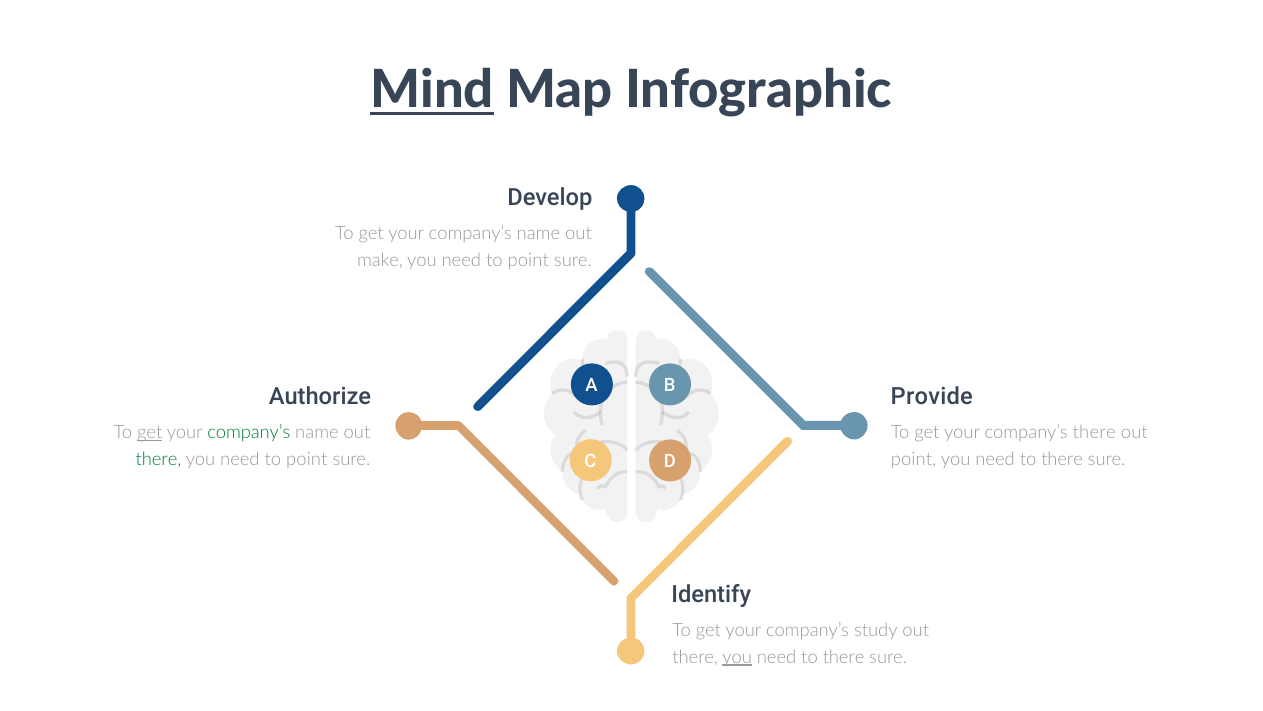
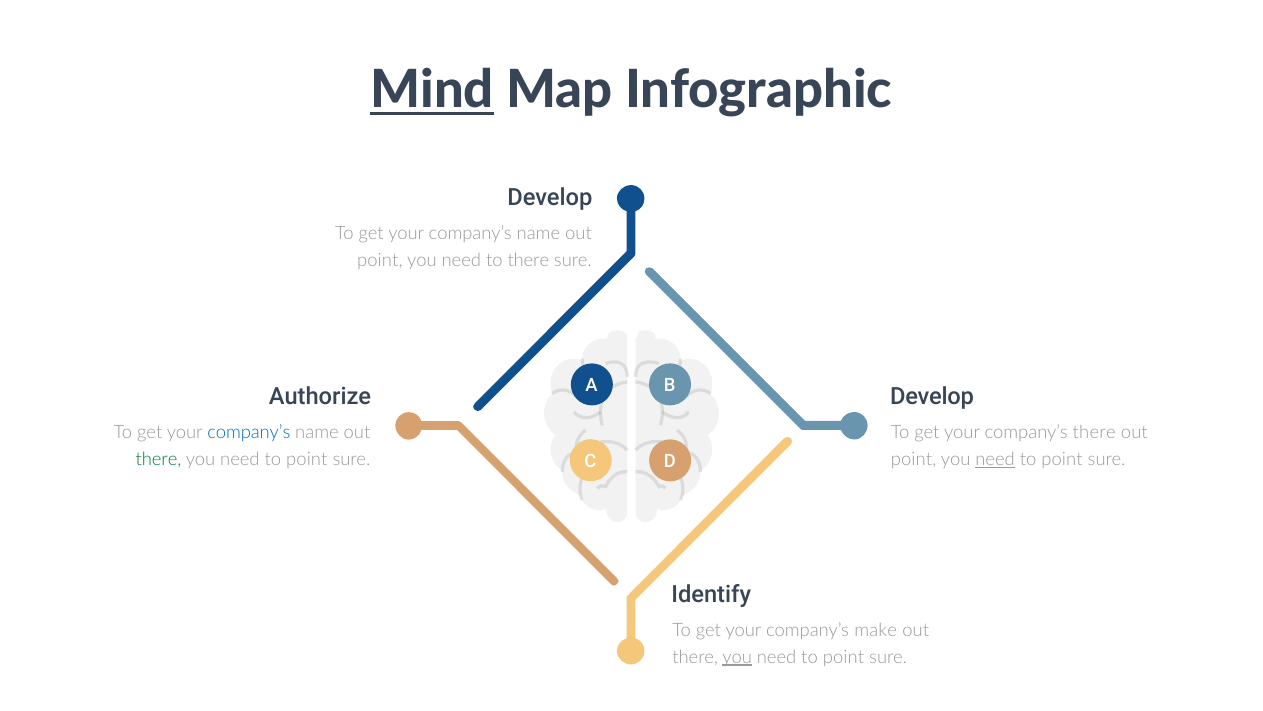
make: make -> point (380, 260)
point: point -> there (528, 260)
Provide: Provide -> Develop (932, 396)
get underline: present -> none (150, 432)
company’s colour: green -> blue (249, 432)
need underline: none -> present (995, 459)
there: there -> point (1062, 459)
study: study -> make (876, 630)
there: there -> point (843, 657)
